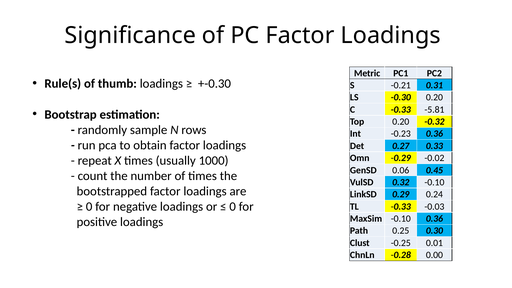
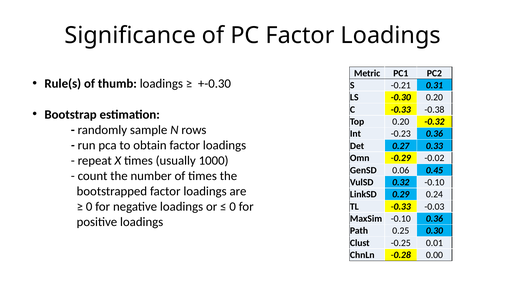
-5.81: -5.81 -> -0.38 (434, 110)
